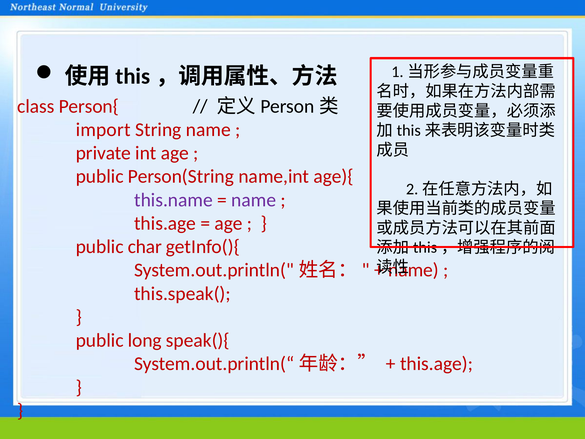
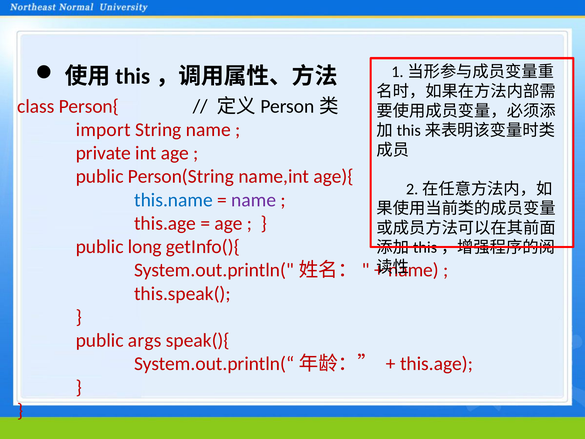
this.name colour: purple -> blue (174, 200)
char: char -> long (145, 247)
long: long -> args (145, 340)
